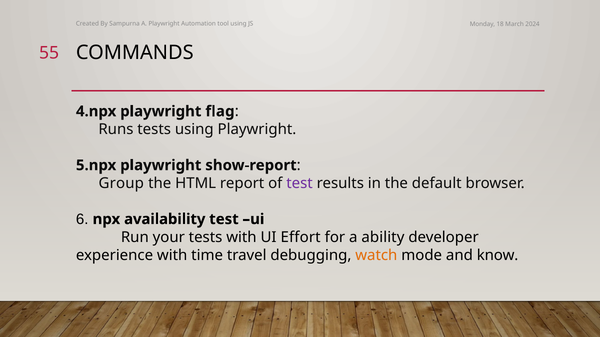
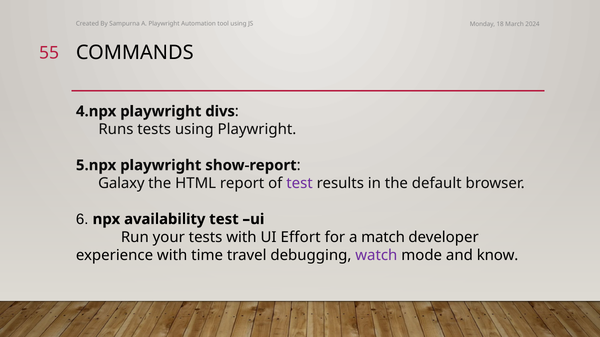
flag: flag -> divs (220, 111)
Group: Group -> Galaxy (121, 183)
ability: ability -> match (383, 237)
watch colour: orange -> purple (376, 255)
